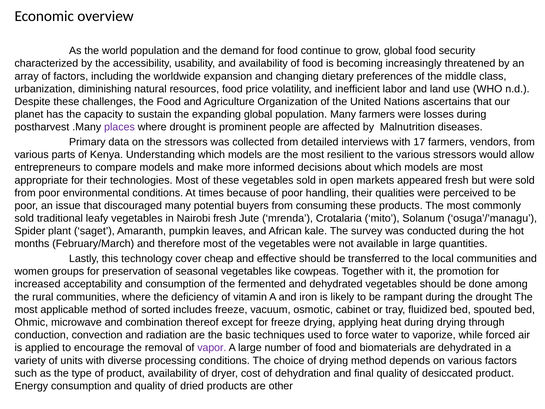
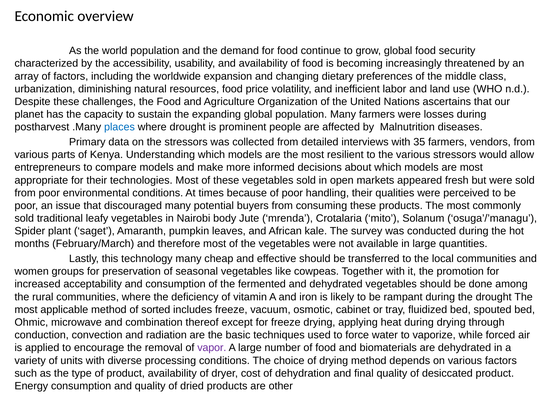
places colour: purple -> blue (119, 127)
17: 17 -> 35 (419, 142)
Nairobi fresh: fresh -> body (225, 218)
technology cover: cover -> many (188, 259)
